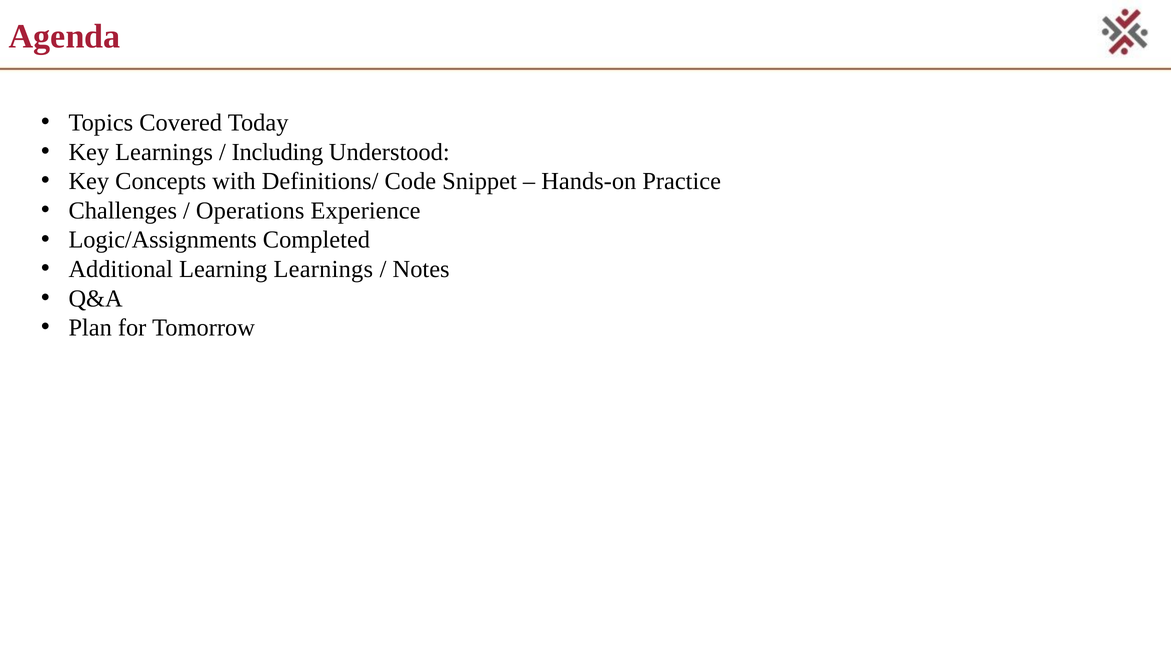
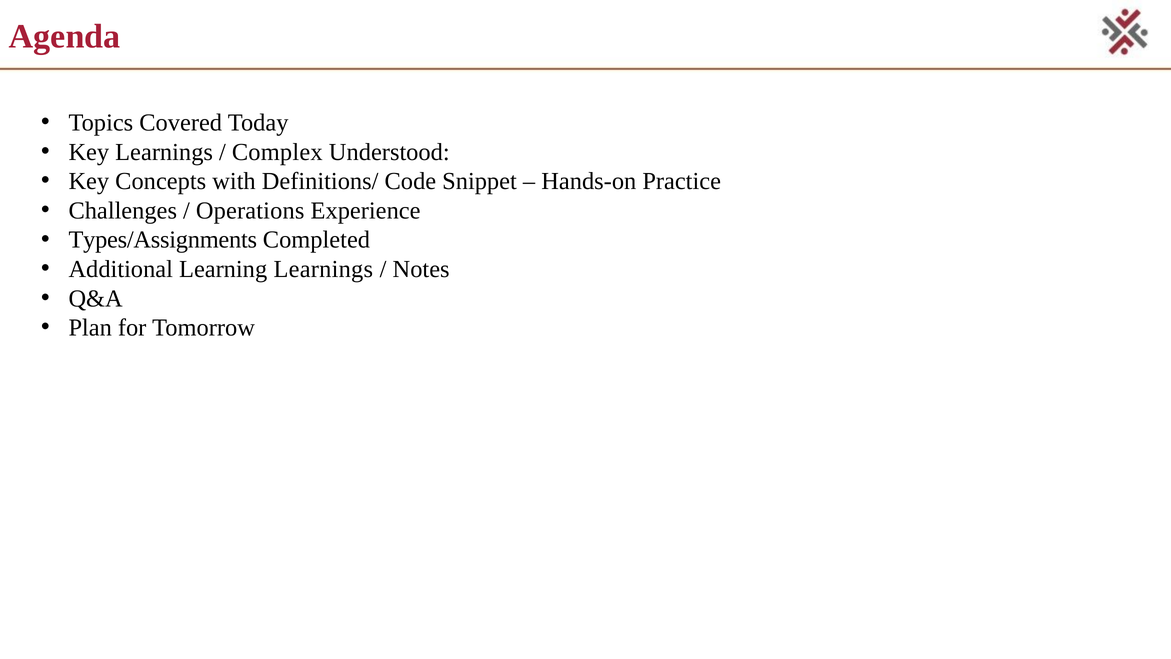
Including: Including -> Complex (277, 152)
Logic/Assignments: Logic/Assignments -> Types/Assignments (163, 240)
